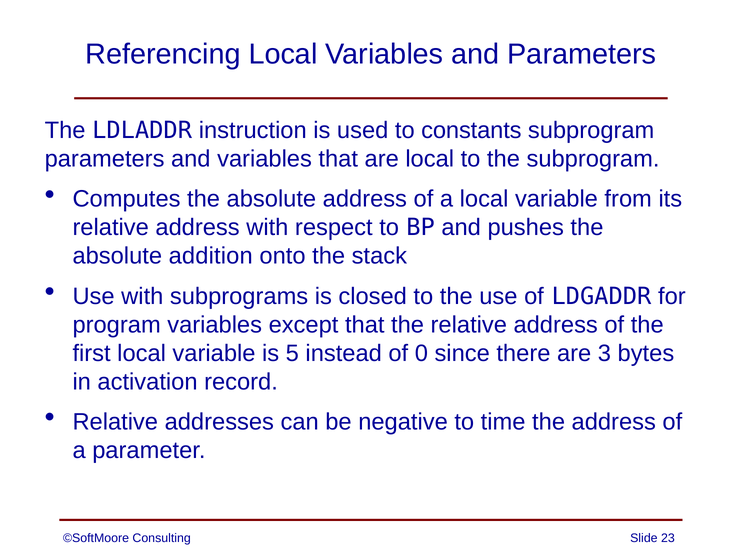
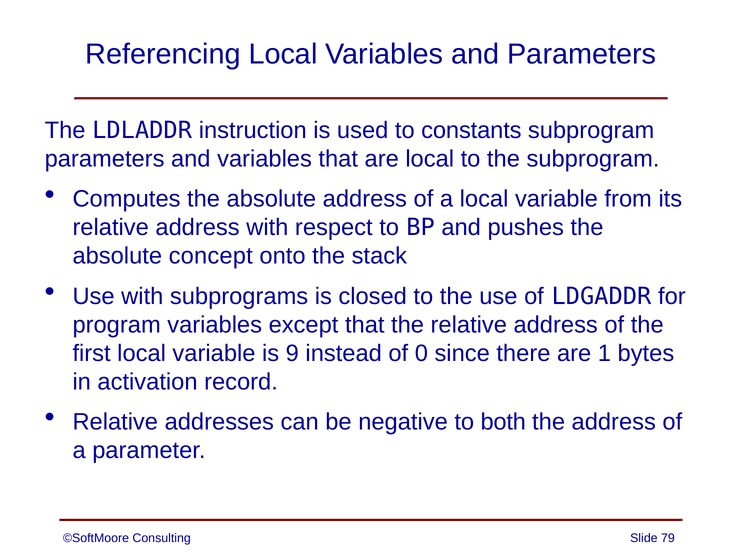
addition: addition -> concept (211, 256)
5: 5 -> 9 (292, 353)
3: 3 -> 1 (604, 353)
time: time -> both (503, 422)
23: 23 -> 79 (668, 538)
